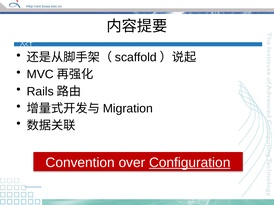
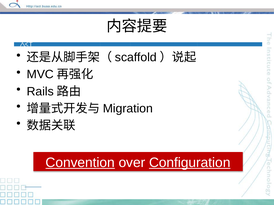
Convention underline: none -> present (80, 163)
